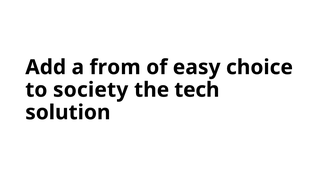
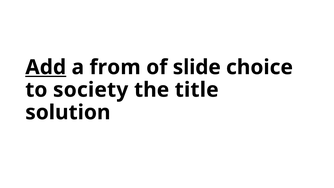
Add underline: none -> present (46, 67)
easy: easy -> slide (197, 67)
tech: tech -> title (197, 90)
